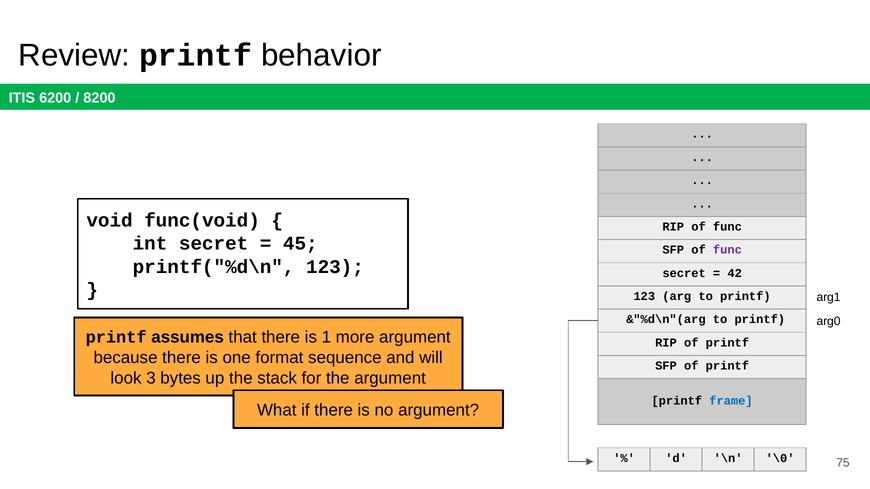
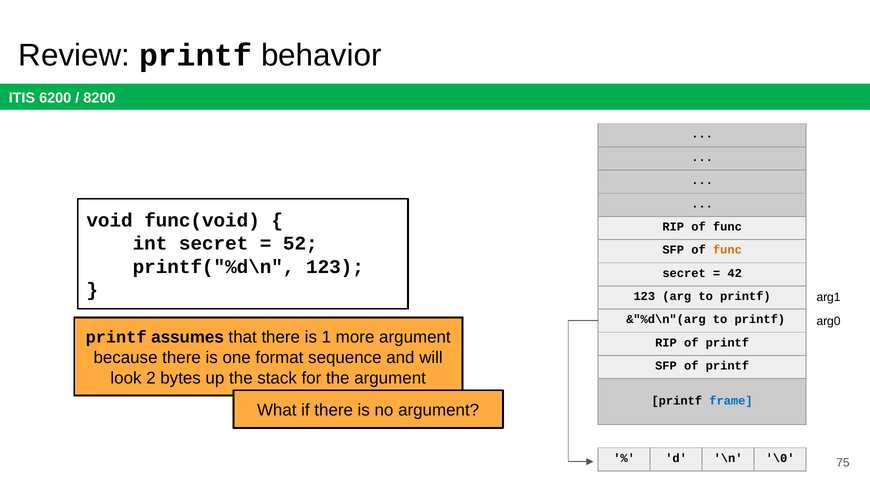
45: 45 -> 52 (300, 244)
func colour: purple -> orange (727, 250)
3: 3 -> 2 (151, 378)
